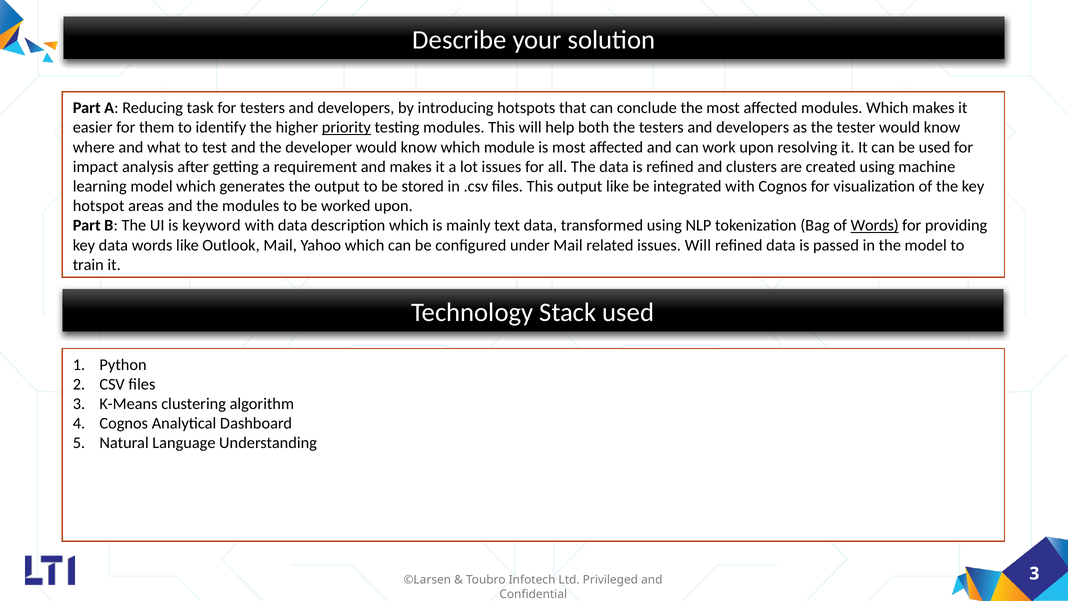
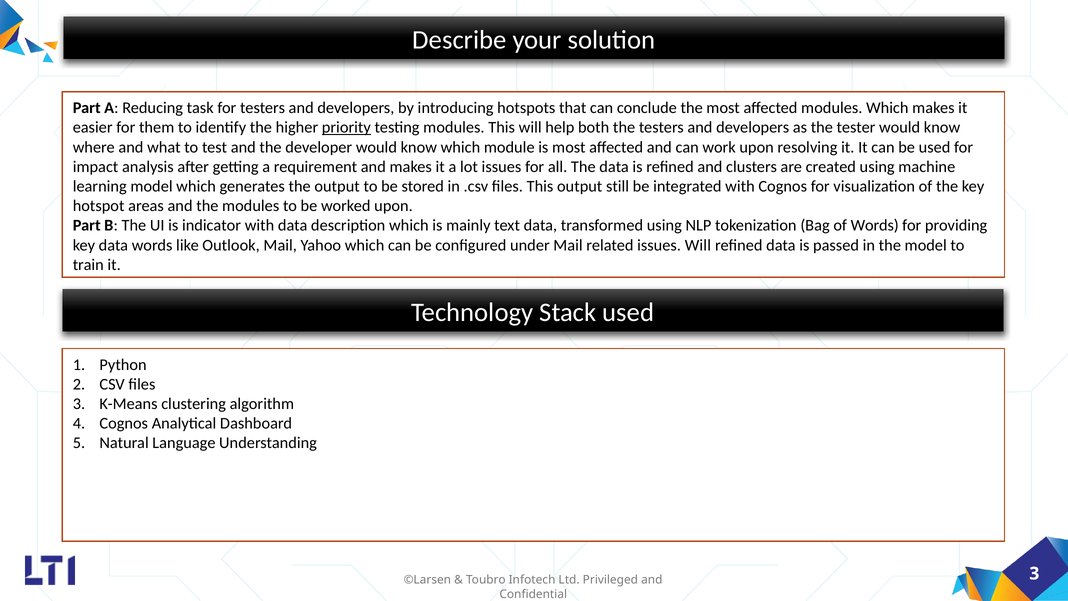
output like: like -> still (618, 186)
keyword: keyword -> indicator (212, 225)
Words underline: present -> none (875, 225)
